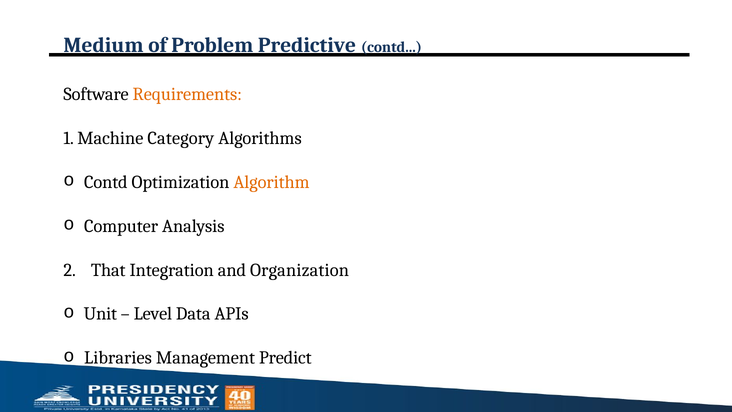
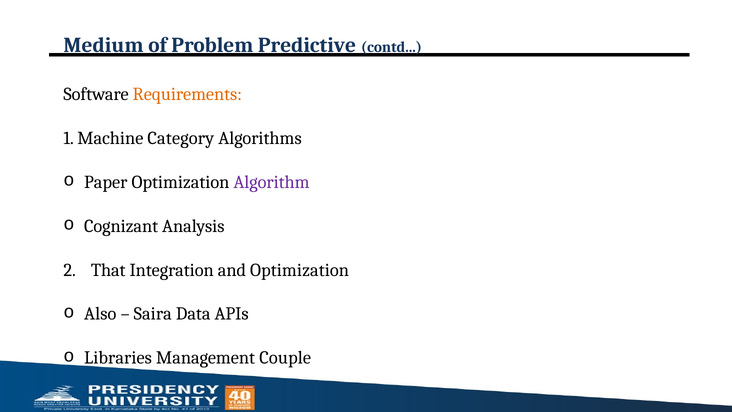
Contd: Contd -> Paper (106, 182)
Algorithm colour: orange -> purple (272, 182)
Computer: Computer -> Cognizant (121, 226)
and Organization: Organization -> Optimization (300, 270)
Unit: Unit -> Also (100, 314)
Level: Level -> Saira (153, 314)
Predict: Predict -> Couple (285, 358)
